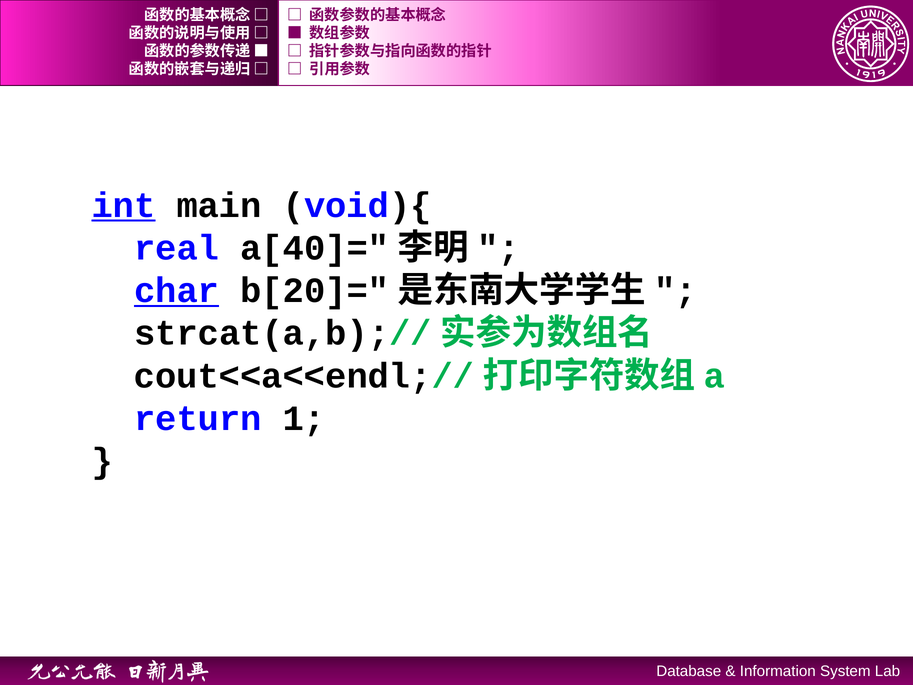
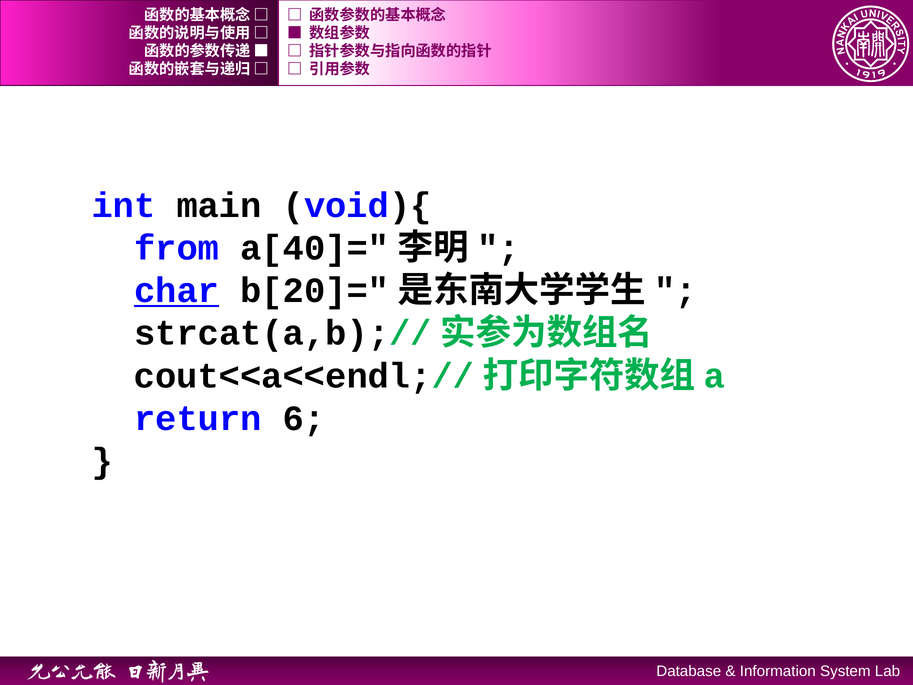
int underline: present -> none (124, 205)
real: real -> from (177, 248)
1: 1 -> 6 (304, 418)
